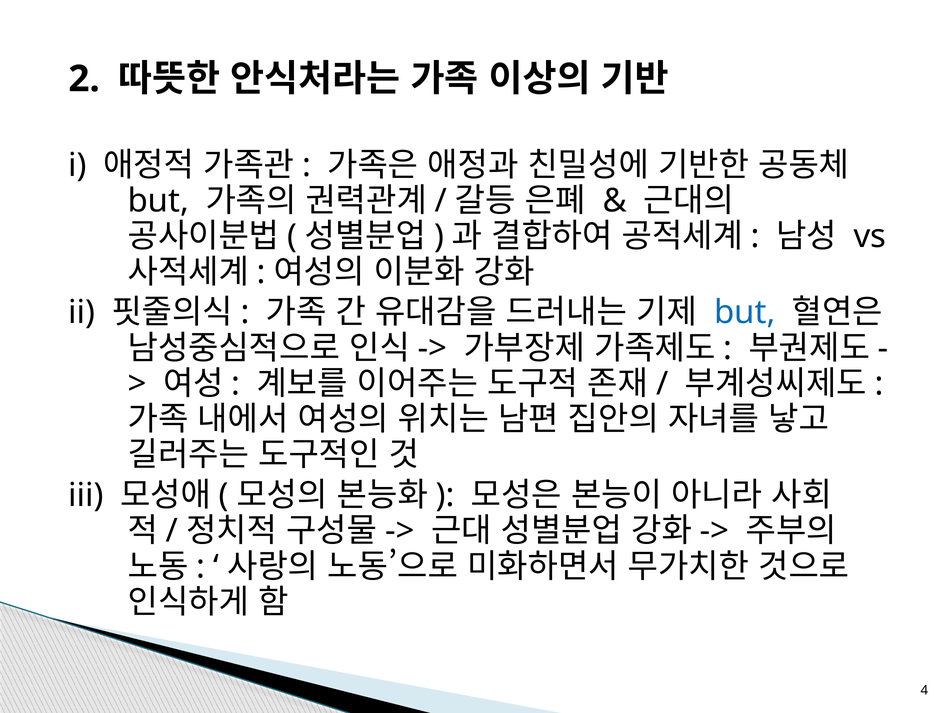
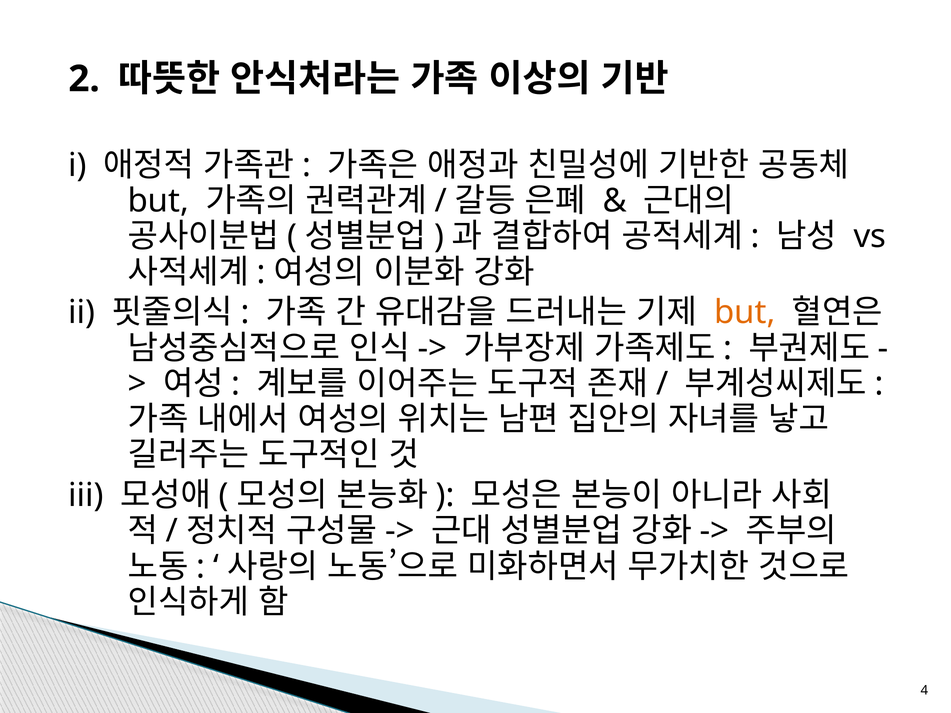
but colour: blue -> orange (745, 313)
